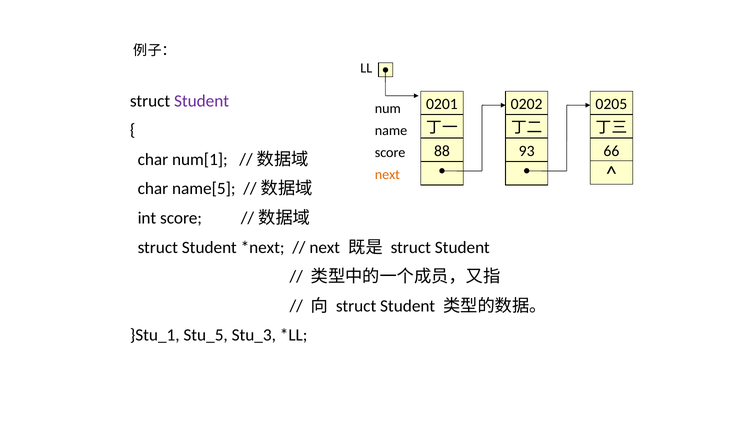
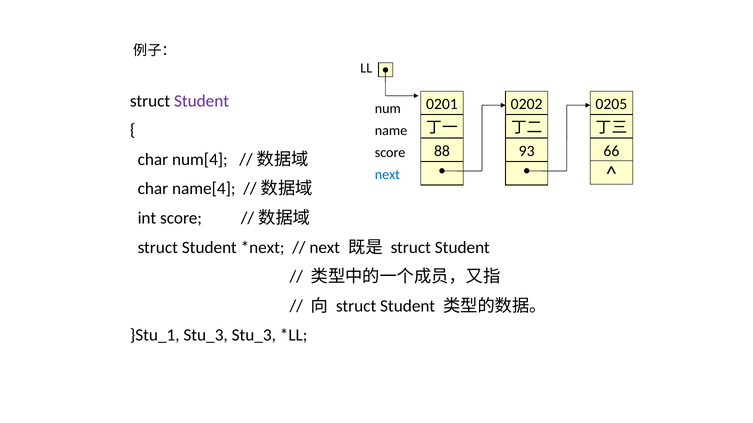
num[1: num[1 -> num[4 (200, 160)
next colour: orange -> blue (387, 175)
name[5: name[5 -> name[4 (204, 189)
}Stu_1 Stu_5: Stu_5 -> Stu_3 (206, 336)
